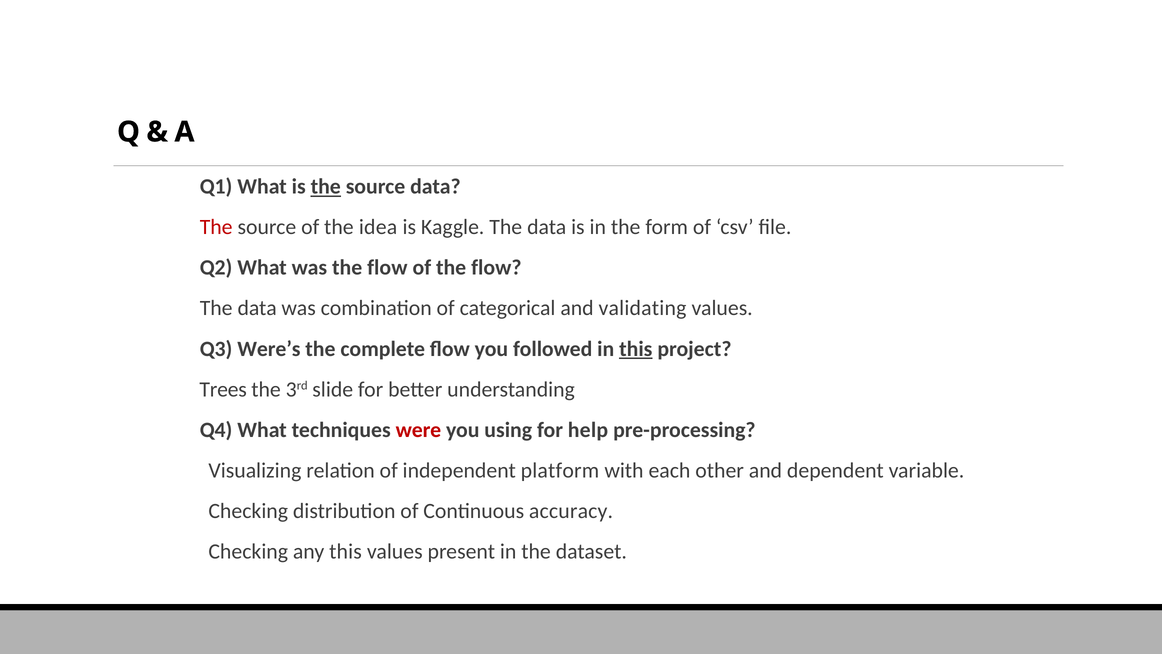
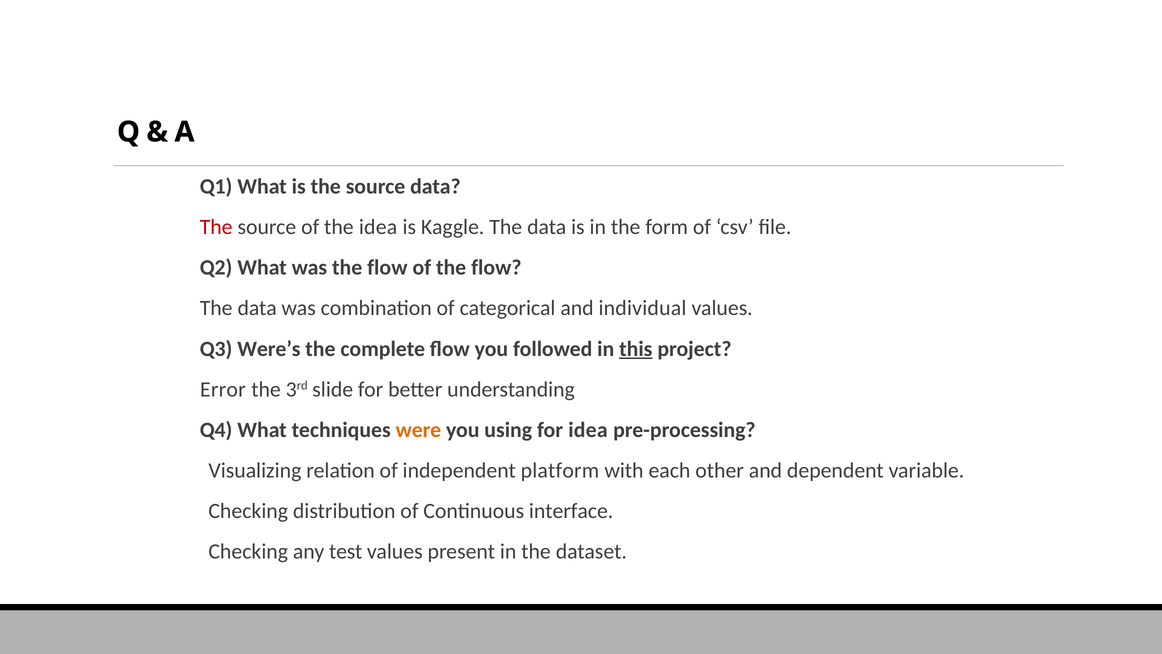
the underline: present -> none (326, 187)
validating: validating -> individual (642, 308)
Trees: Trees -> Error (223, 389)
were colour: red -> orange (418, 430)
for help: help -> idea (588, 430)
accuracy: accuracy -> interface (571, 511)
any this: this -> test (346, 551)
